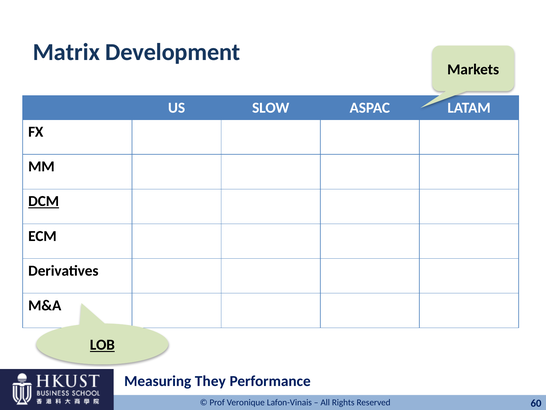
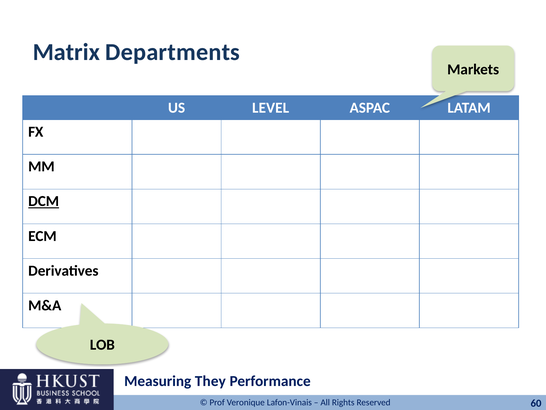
Development: Development -> Departments (173, 52)
SLOW: SLOW -> LEVEL (271, 108)
LOB underline: present -> none (102, 345)
